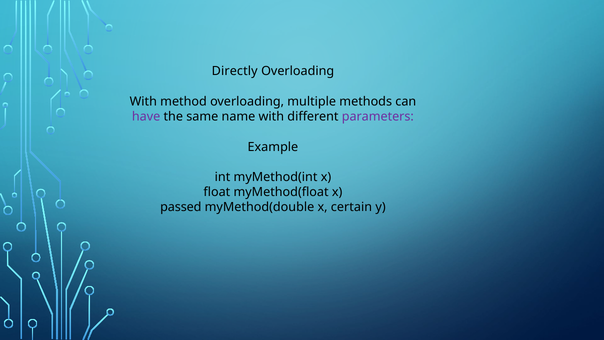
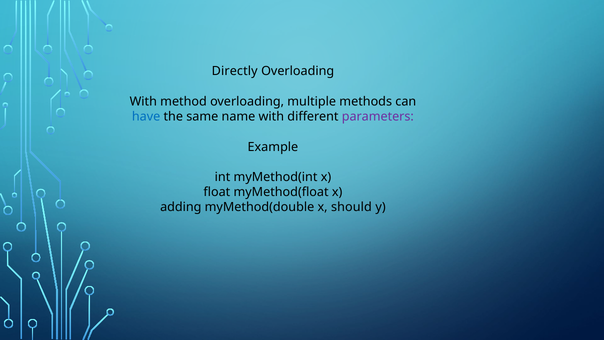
have colour: purple -> blue (146, 117)
passed: passed -> adding (181, 207)
certain: certain -> should (351, 207)
